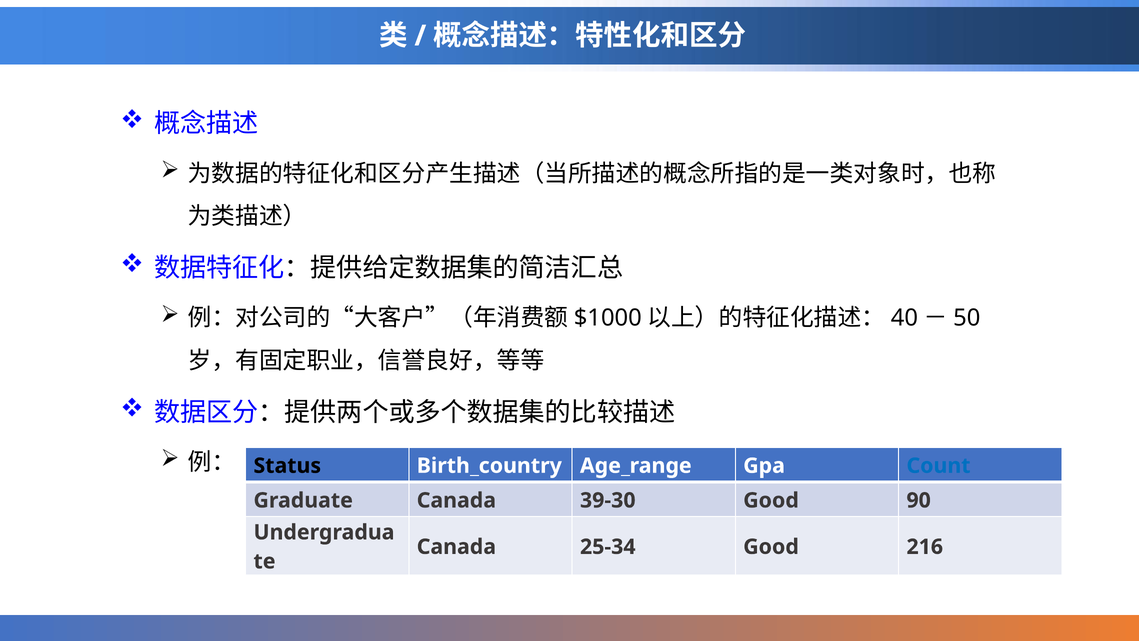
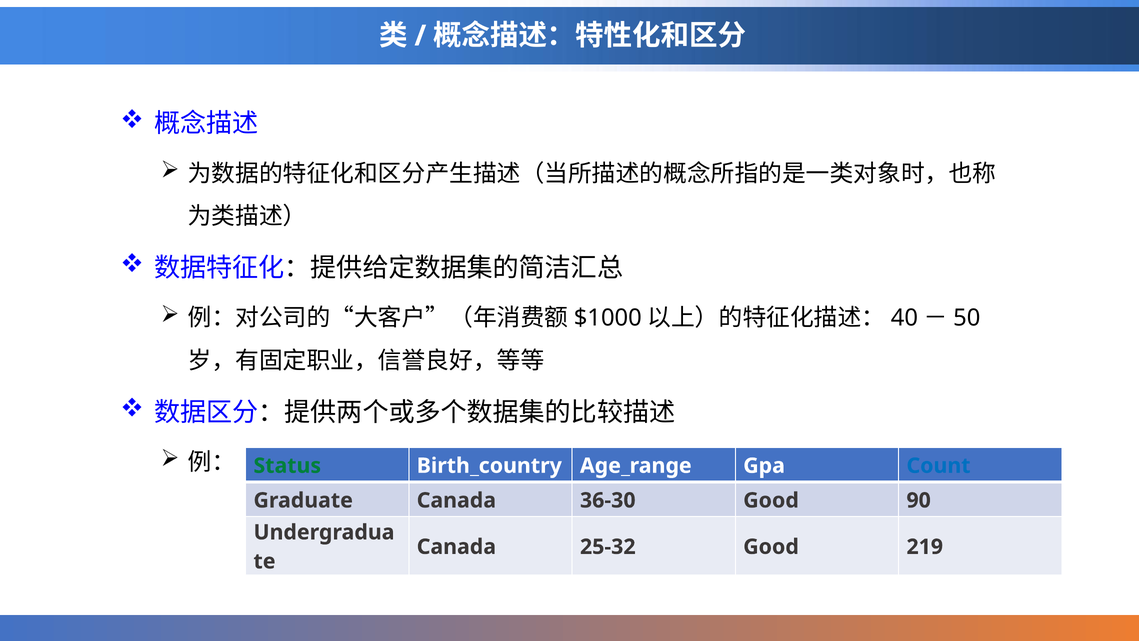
Status colour: black -> green (287, 466)
39-30: 39-30 -> 36-30 (608, 500)
25-34: 25-34 -> 25-32 (608, 547)
216: 216 -> 219 (925, 547)
